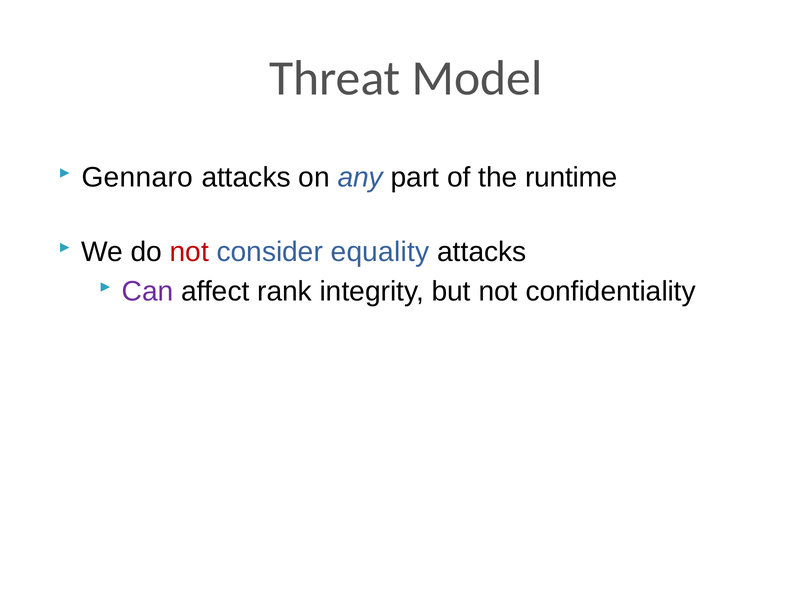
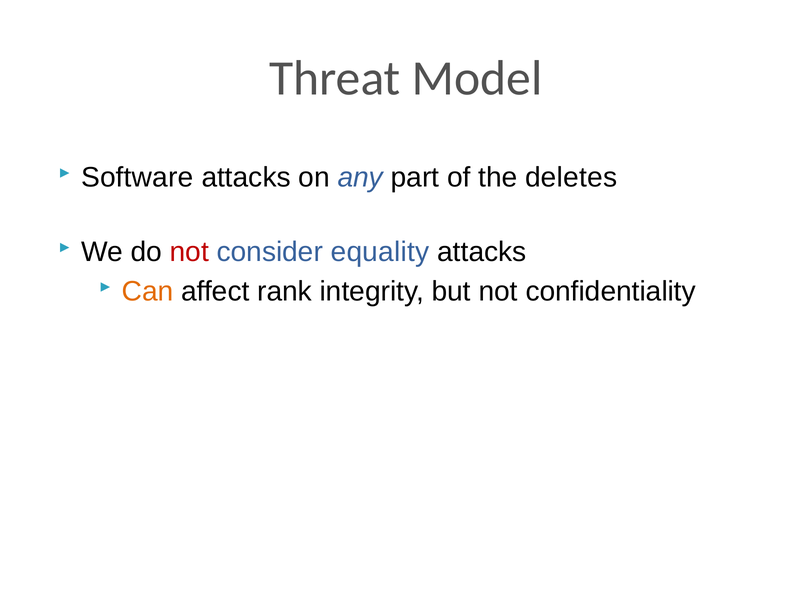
Gennaro: Gennaro -> Software (137, 177)
runtime: runtime -> deletes (571, 177)
Can colour: purple -> orange (148, 291)
